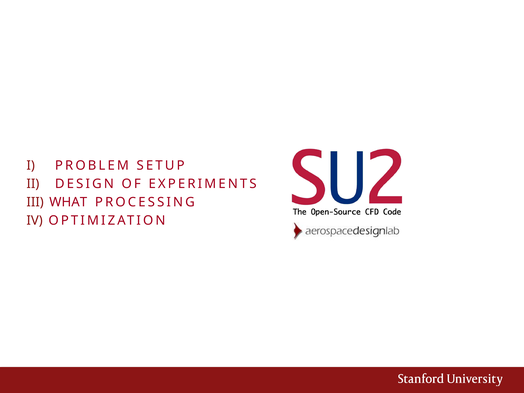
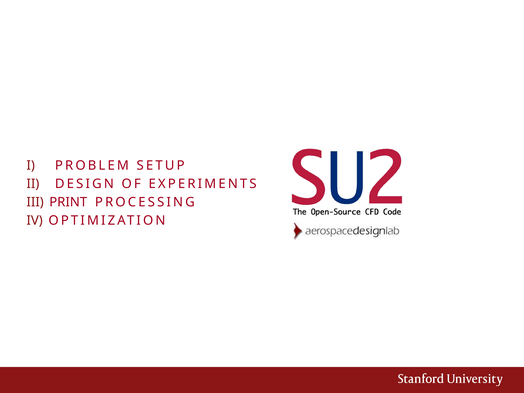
WHAT: WHAT -> PRINT (68, 202)
